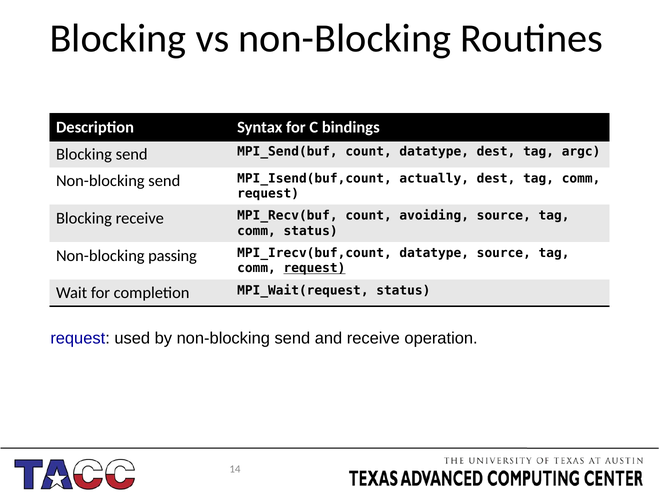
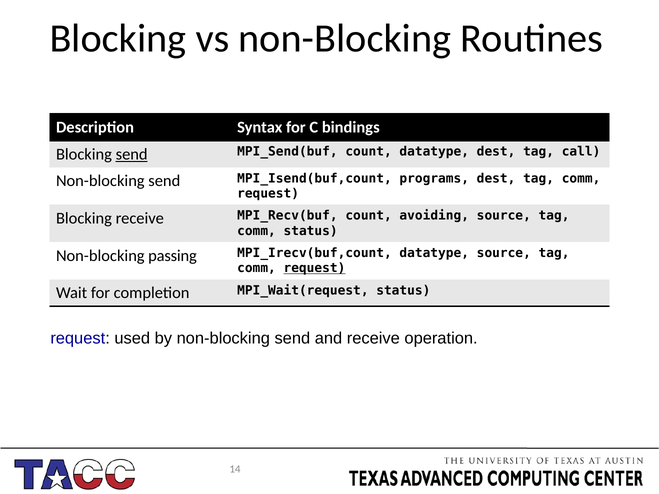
send underline: none -> present (132, 154)
argc: argc -> call (581, 152)
actually: actually -> programs (434, 178)
